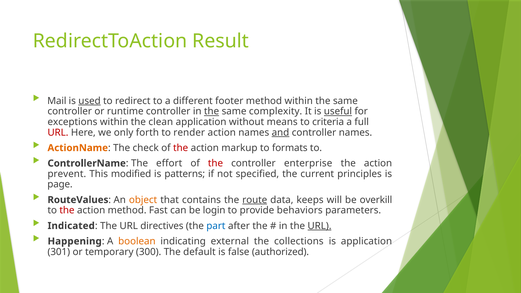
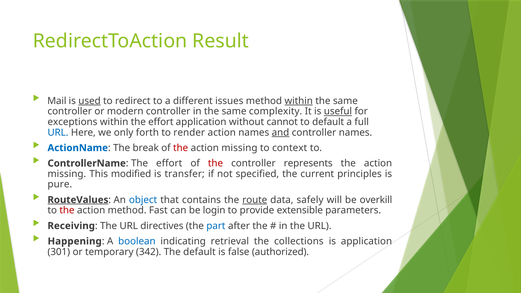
footer: footer -> issues (229, 101)
within underline: none -> present (299, 101)
runtime: runtime -> modern (125, 111)
the underline: present -> none (212, 111)
within the clean: clean -> effort (161, 122)
means: means -> cannot (282, 122)
to criteria: criteria -> default (328, 122)
URL colour: red -> blue (58, 132)
ActionName colour: orange -> blue (78, 148)
check: check -> break (146, 148)
markup: markup -> missing (239, 148)
formats: formats -> context (290, 148)
enterprise: enterprise -> represents (308, 163)
prevent: prevent -> missing (67, 174)
patterns: patterns -> transfer (185, 174)
page: page -> pure (60, 184)
RouteValues underline: none -> present (78, 200)
object colour: orange -> blue (143, 200)
keeps: keeps -> safely (310, 200)
behaviors: behaviors -> extensible (300, 210)
Indicated: Indicated -> Receiving (71, 226)
URL underline: present -> none (320, 226)
boolean colour: orange -> blue (137, 241)
external: external -> retrieval (230, 241)
300: 300 -> 342 (149, 252)
